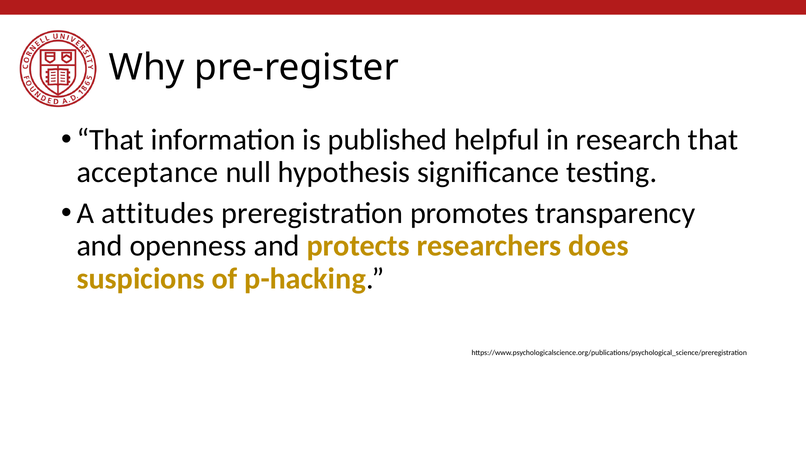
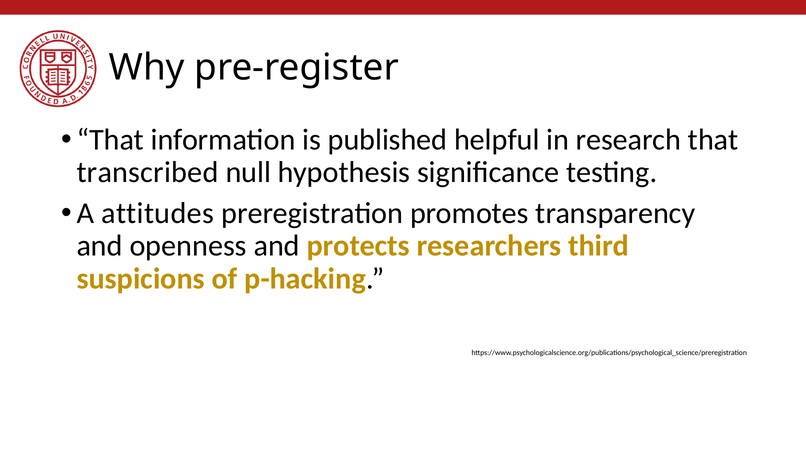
acceptance: acceptance -> transcribed (148, 172)
does: does -> third (599, 246)
